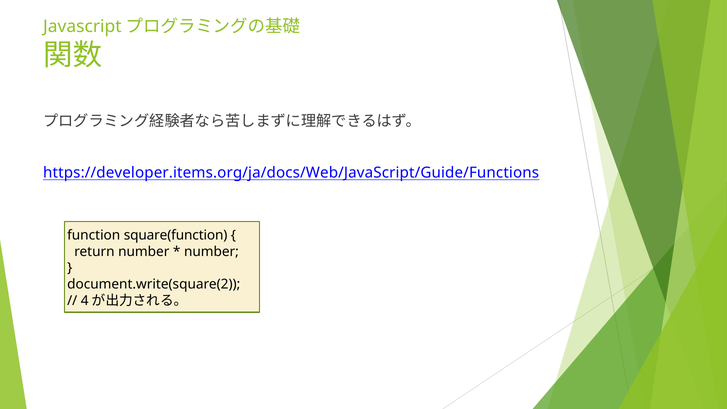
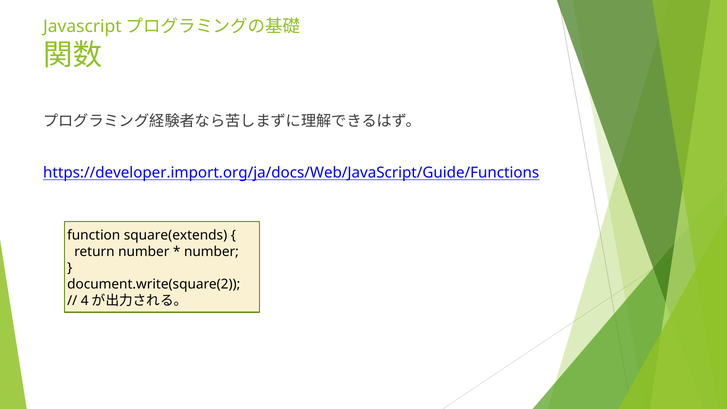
https://developer.items.org/ja/docs/Web/JavaScript/Guide/Functions: https://developer.items.org/ja/docs/Web/JavaScript/Guide/Functions -> https://developer.import.org/ja/docs/Web/JavaScript/Guide/Functions (291, 173)
square(function: square(function -> square(extends (176, 235)
